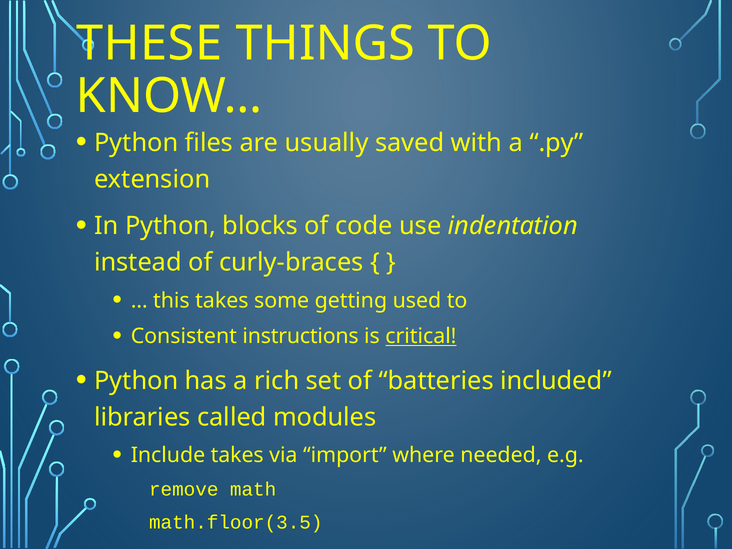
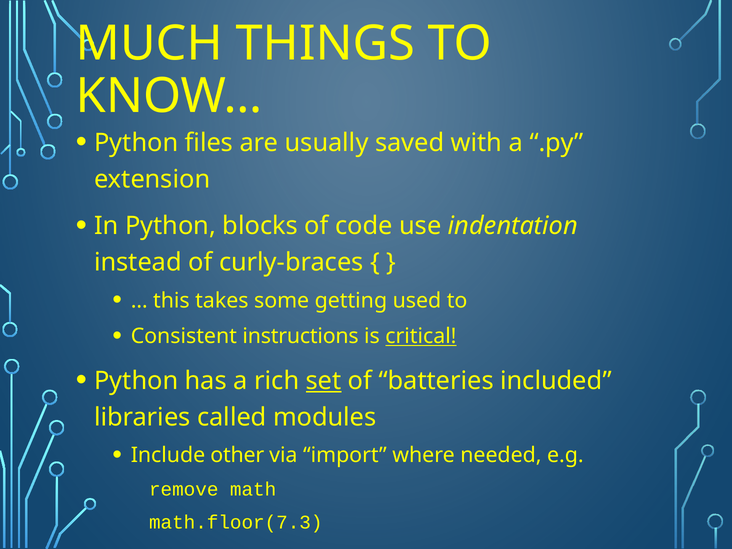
THESE: THESE -> MUCH (149, 43)
set underline: none -> present (324, 381)
Include takes: takes -> other (237, 455)
math.floor(3.5: math.floor(3.5 -> math.floor(7.3 (236, 522)
